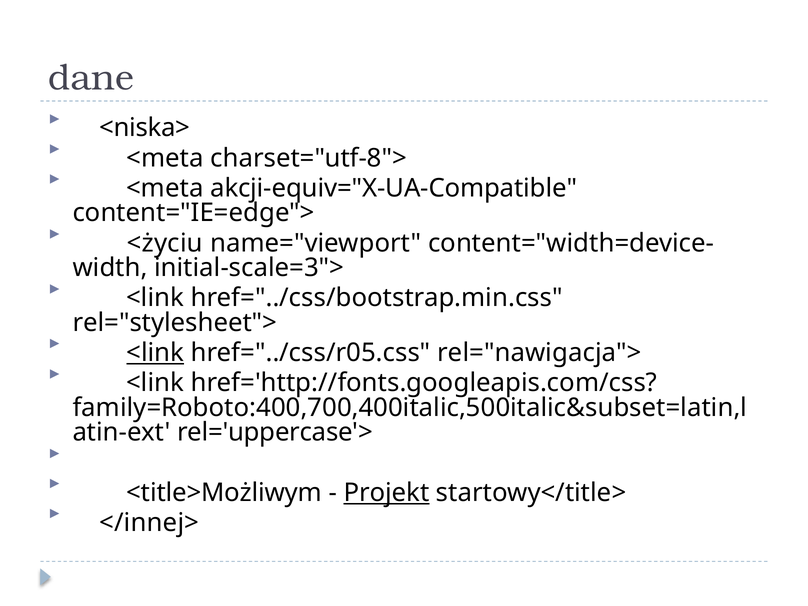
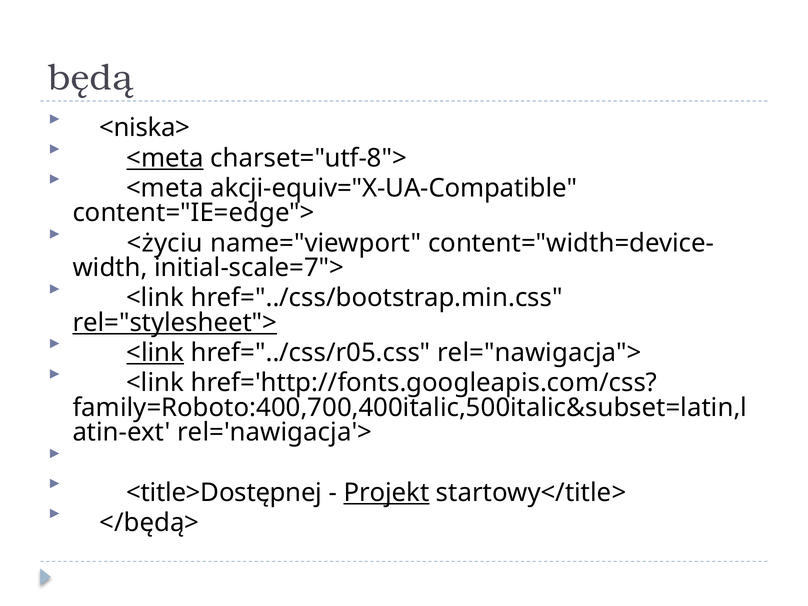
dane: dane -> będą (91, 78)
<meta underline: none -> present (165, 158)
initial-scale=3">: initial-scale=3"> -> initial-scale=7"> (249, 268)
rel="stylesheet"> underline: none -> present (175, 323)
rel='uppercase'>: rel='uppercase'> -> rel='nawigacja'> (275, 432)
<title>Możliwym: <title>Możliwym -> <title>Dostępnej (224, 493)
</innej>: </innej> -> </będą> (149, 523)
